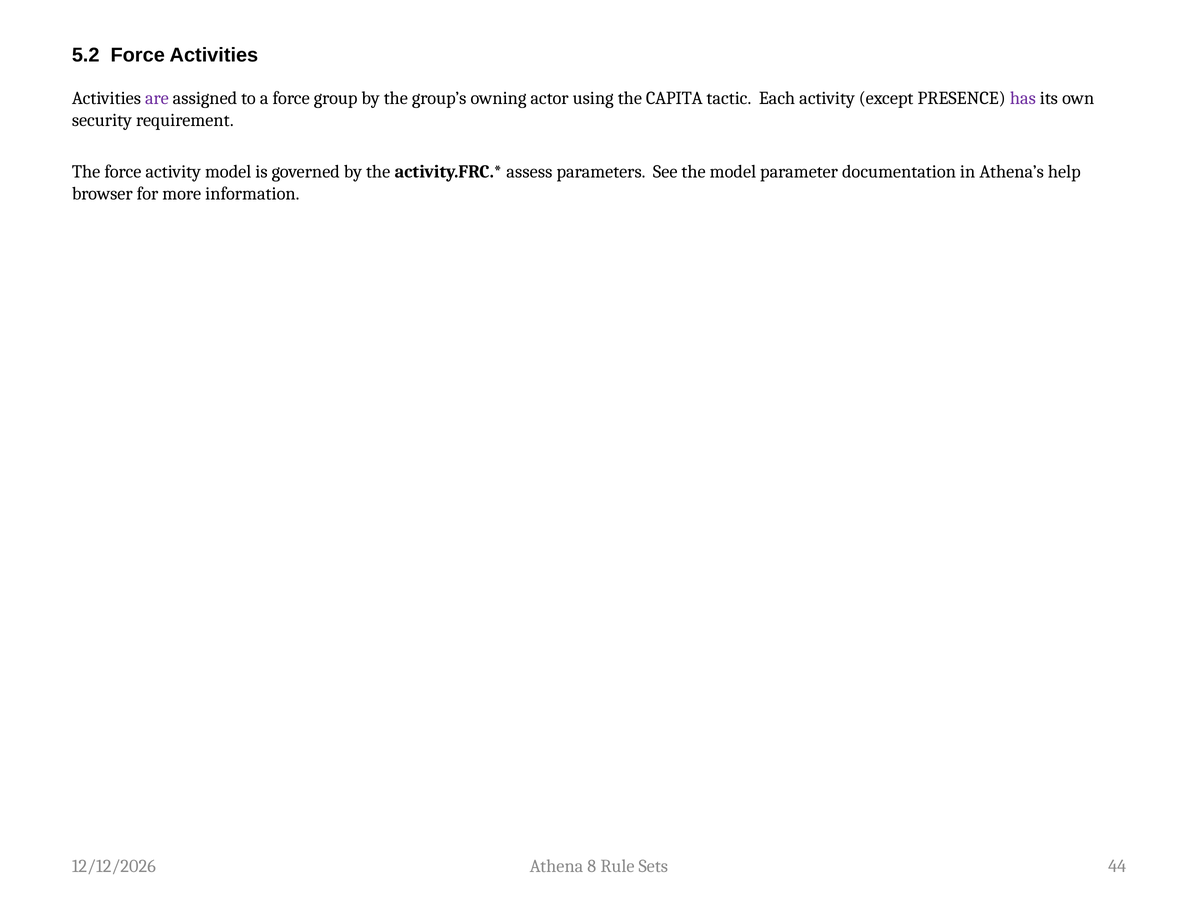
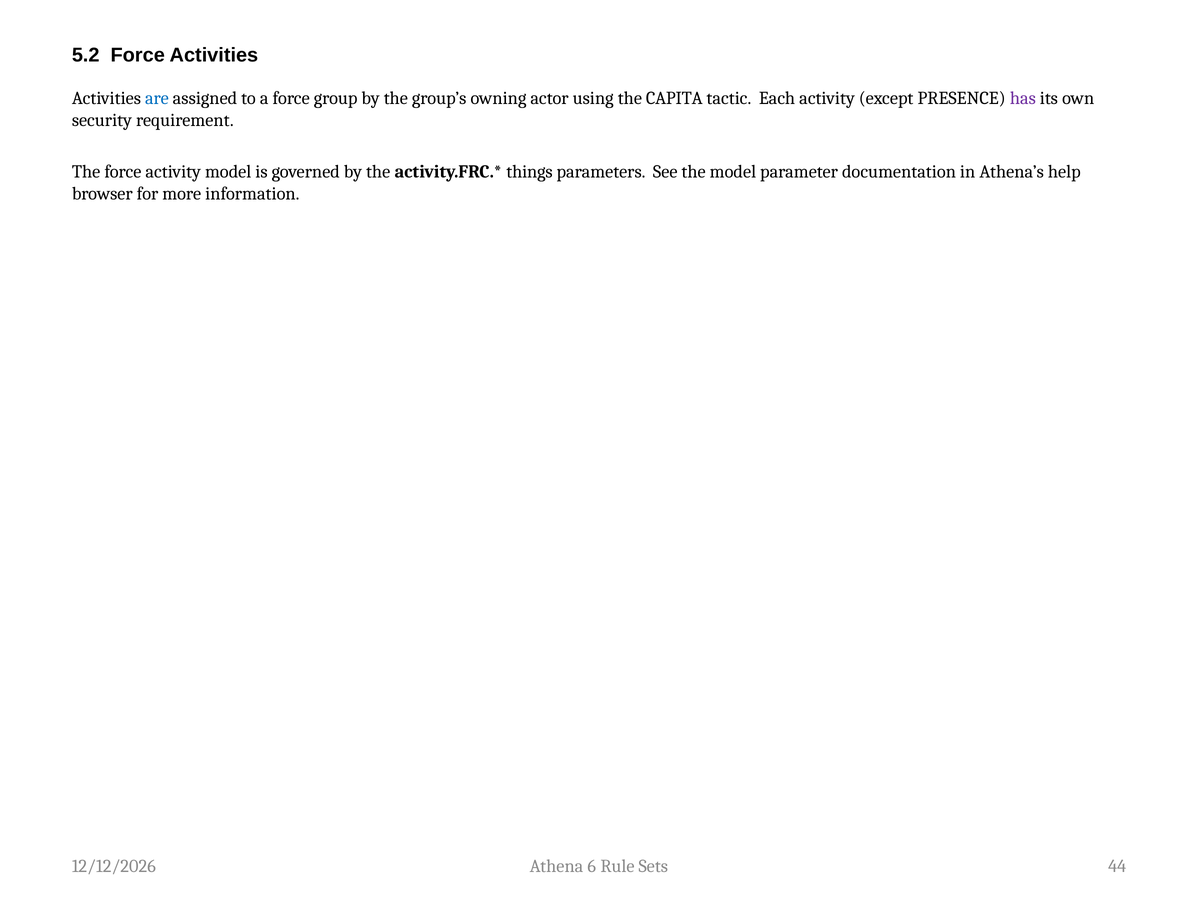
are colour: purple -> blue (157, 98)
assess: assess -> things (529, 172)
8: 8 -> 6 (592, 866)
